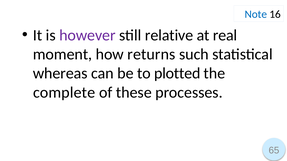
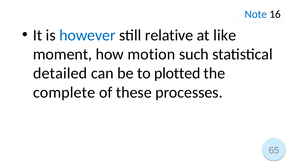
however colour: purple -> blue (87, 35)
real: real -> like (225, 35)
returns: returns -> motion (151, 54)
whereas: whereas -> detailed (60, 74)
